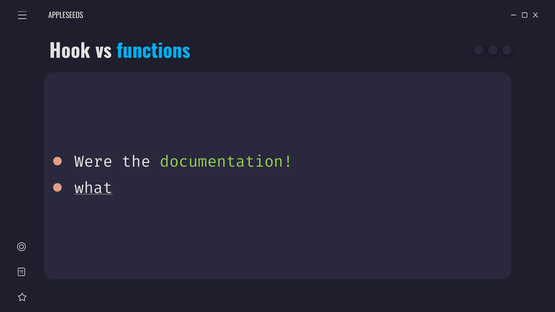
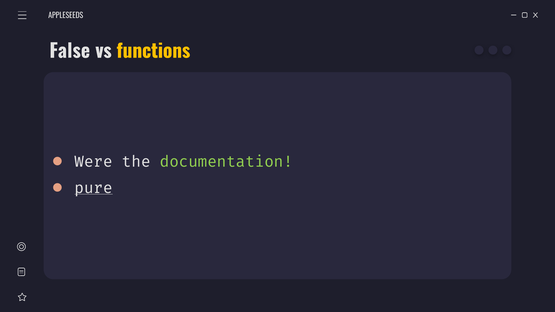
Hook: Hook -> False (70, 51)
functions colour: light blue -> yellow (153, 51)
what: what -> pure (94, 188)
